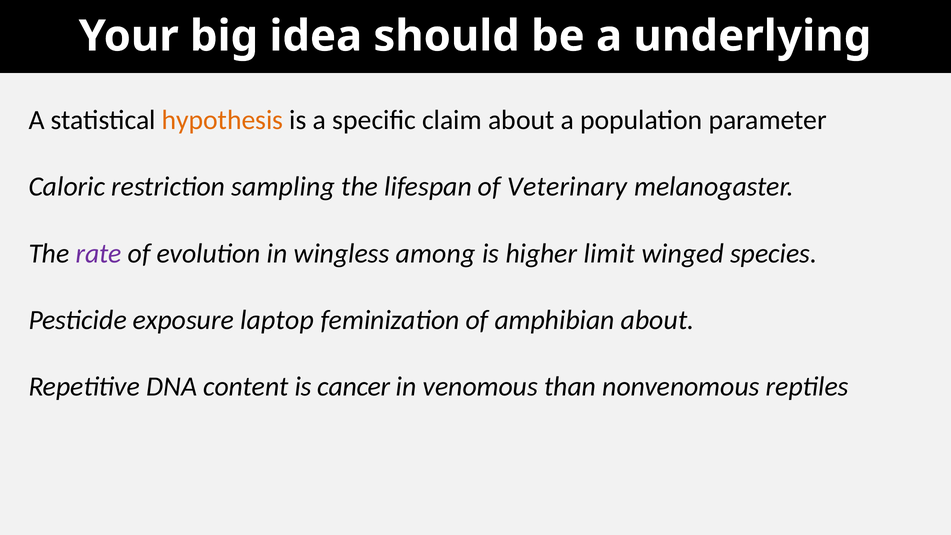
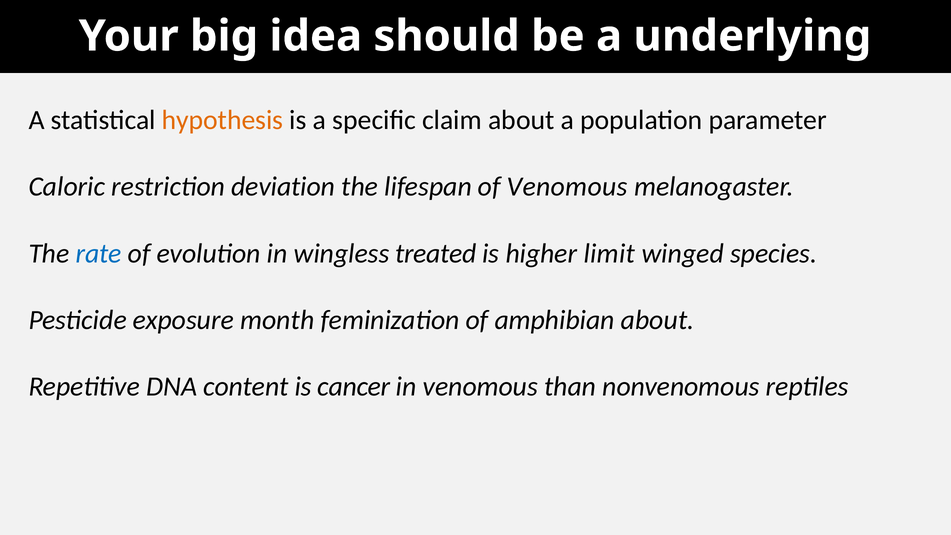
sampling: sampling -> deviation (283, 187)
of Veterinary: Veterinary -> Venomous (567, 187)
rate colour: purple -> blue (99, 253)
among: among -> treated (436, 253)
laptop: laptop -> month (277, 320)
